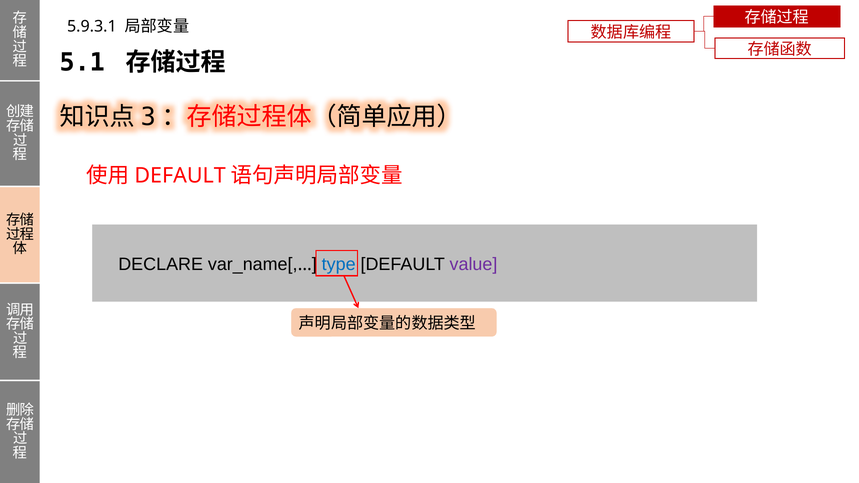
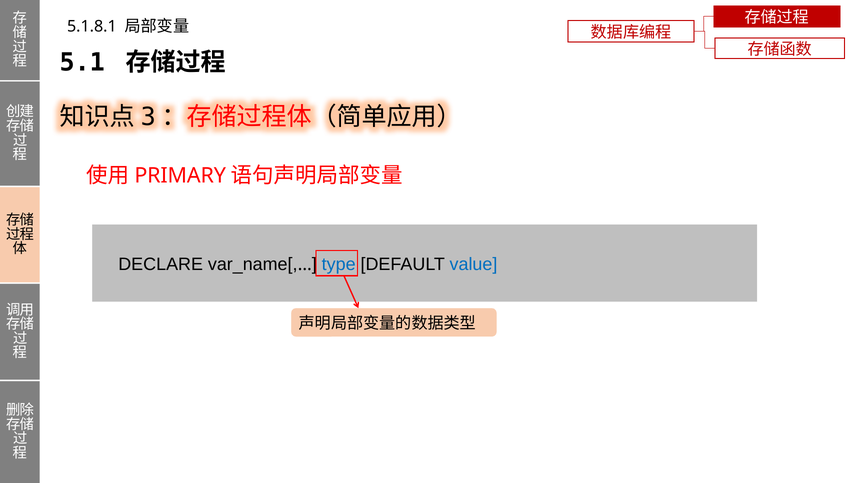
5.9.3.1: 5.9.3.1 -> 5.1.8.1 (92, 26)
DEFAULT: DEFAULT -> PRIMARY (180, 176)
value colour: purple -> blue (473, 265)
